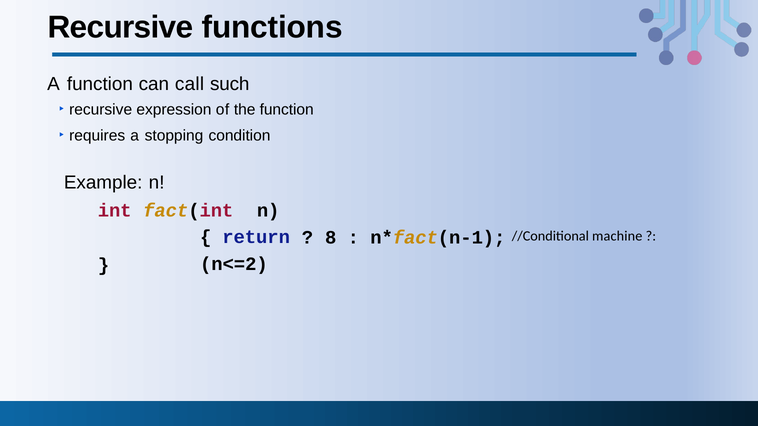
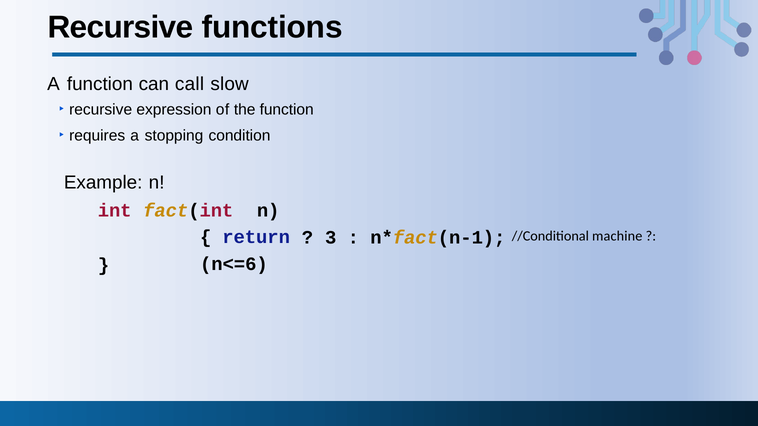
such: such -> slow (230, 84)
8: 8 -> 3 (331, 238)
n<=2: n<=2 -> n<=6 (234, 264)
